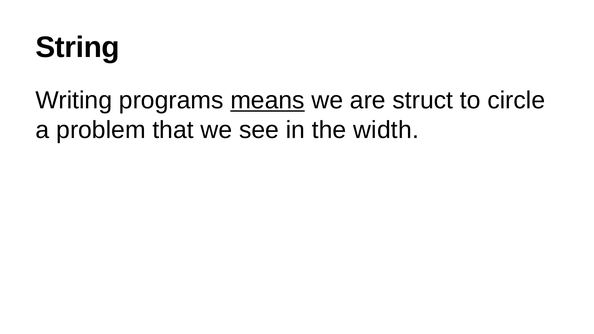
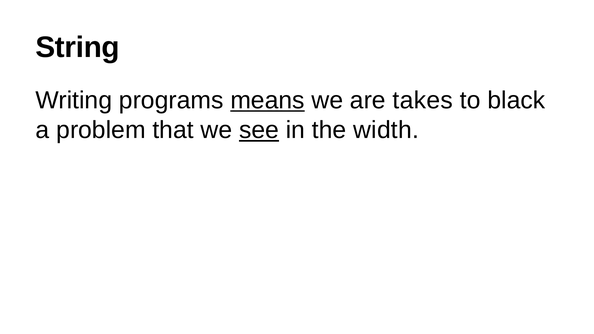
struct: struct -> takes (423, 100)
circle: circle -> black (516, 100)
see underline: none -> present (259, 130)
